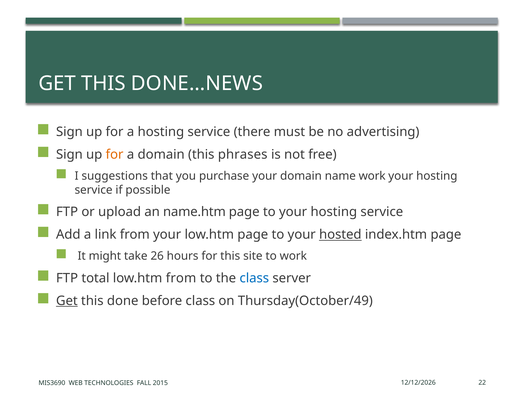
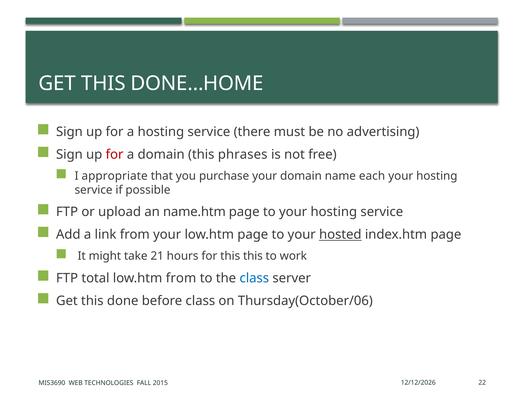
DONE…NEWS: DONE…NEWS -> DONE…HOME (197, 84)
for colour: orange -> red (115, 155)
suggestions: suggestions -> appropriate (115, 176)
name work: work -> each (372, 176)
26: 26 -> 21 (157, 256)
this site: site -> this (253, 256)
Get underline: present -> none (67, 301)
Thursday(October/49: Thursday(October/49 -> Thursday(October/06 (305, 301)
